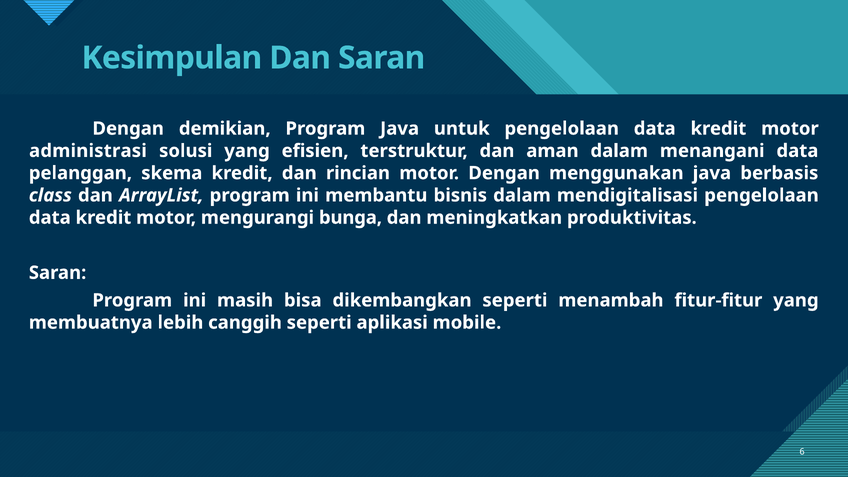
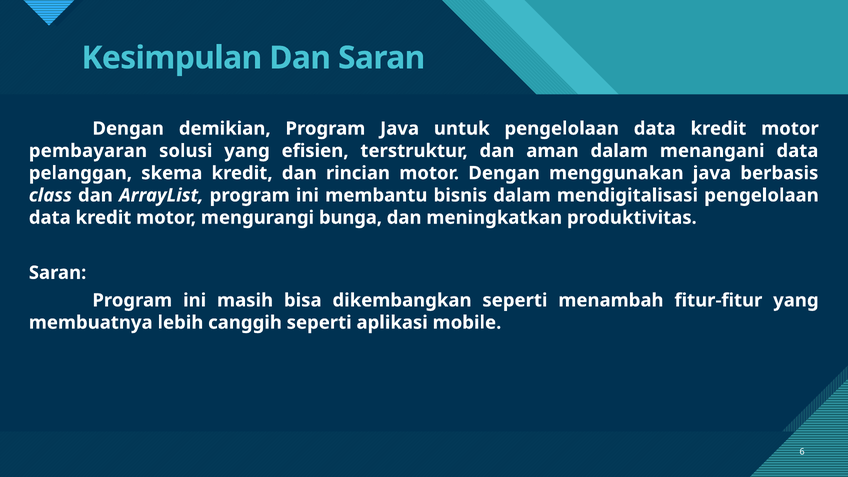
administrasi: administrasi -> pembayaran (88, 151)
